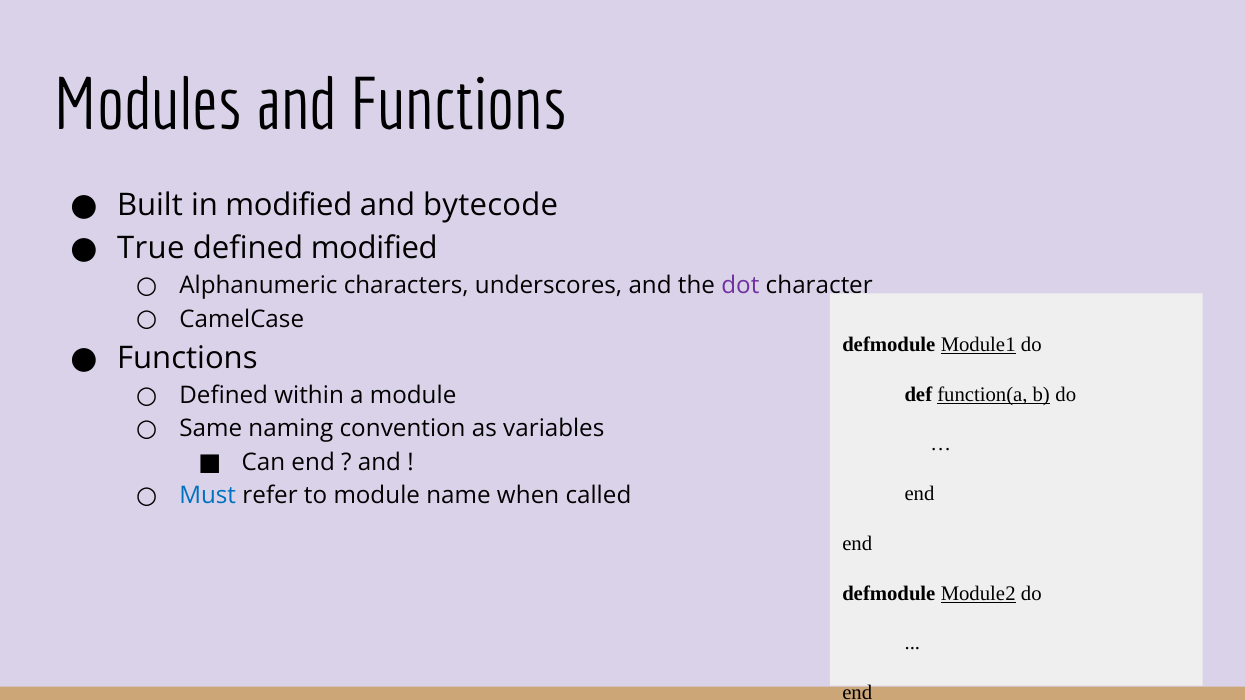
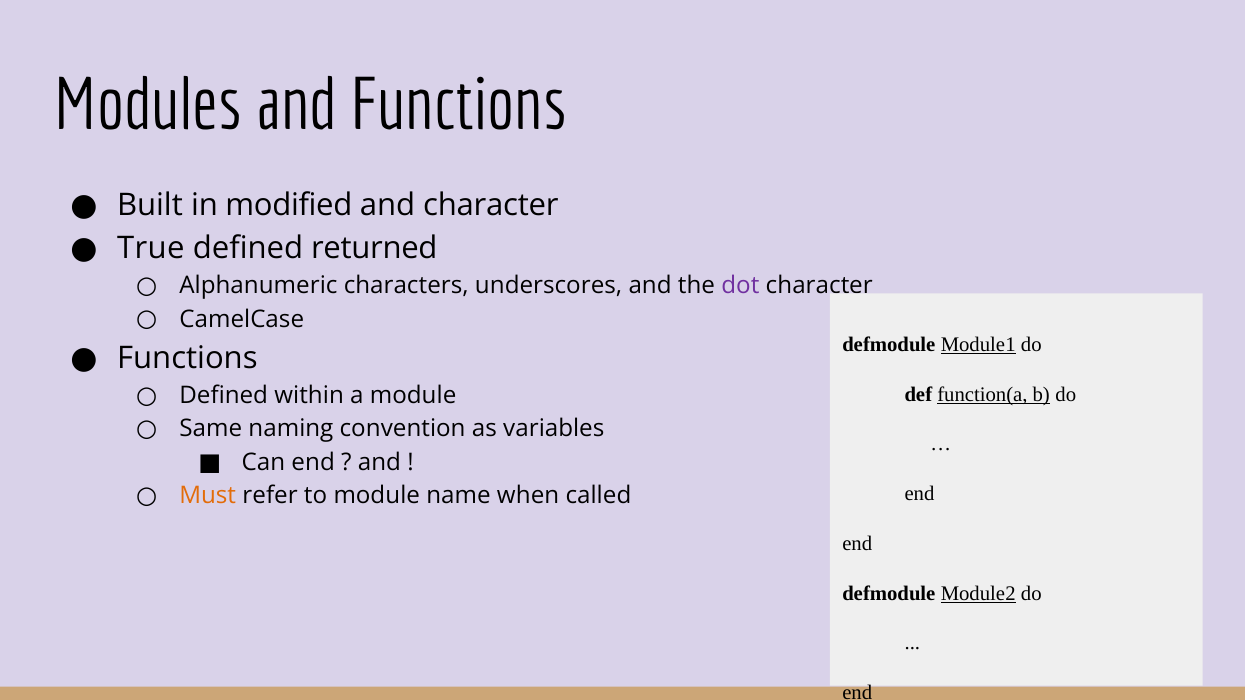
and bytecode: bytecode -> character (491, 206)
defined modified: modified -> returned (374, 249)
Must colour: blue -> orange (208, 496)
